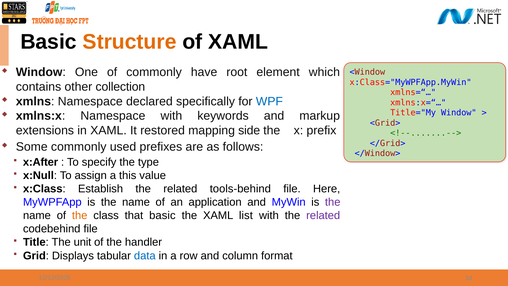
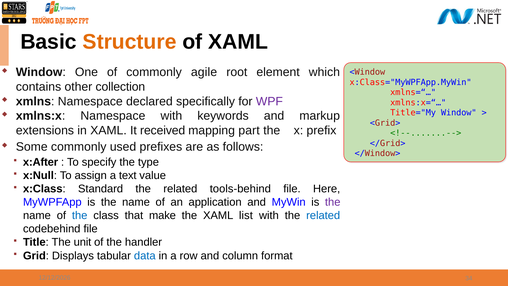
have: have -> agile (204, 72)
WPF colour: blue -> purple (269, 101)
restored: restored -> received (163, 130)
side: side -> part (249, 130)
this: this -> text (128, 175)
Establish: Establish -> Standard (101, 189)
the colour: orange -> blue (80, 215)
that basic: basic -> make (163, 215)
related colour: purple -> blue (323, 215)
